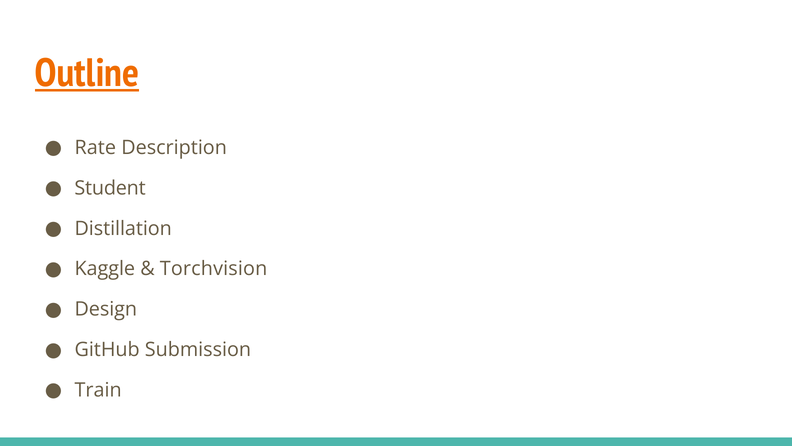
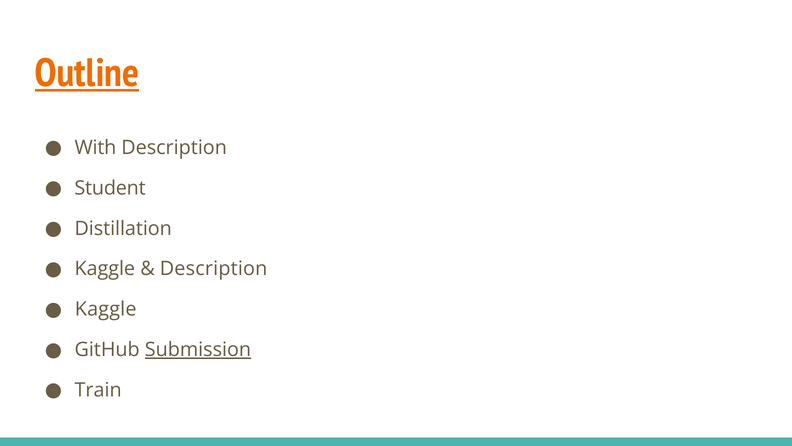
Rate: Rate -> With (95, 148)
Torchvision: Torchvision -> Description (214, 269)
Design: Design -> Kaggle (106, 309)
Submission underline: none -> present (198, 349)
